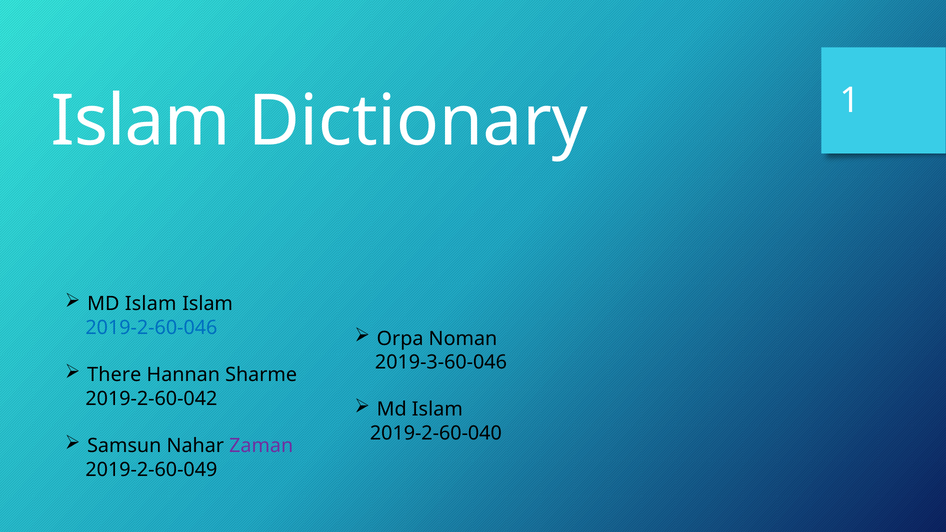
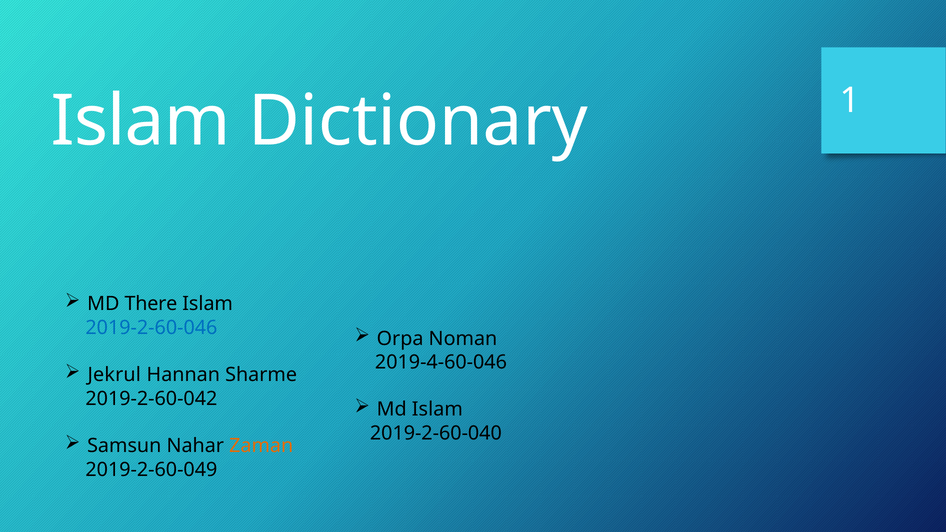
Islam: Islam -> There (151, 304)
2019-3-60-046: 2019-3-60-046 -> 2019-4-60-046 (441, 362)
There: There -> Jekrul (114, 375)
Zaman colour: purple -> orange (261, 446)
